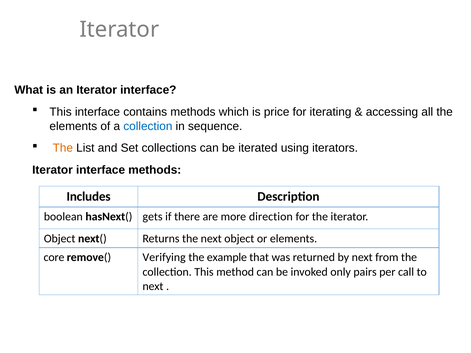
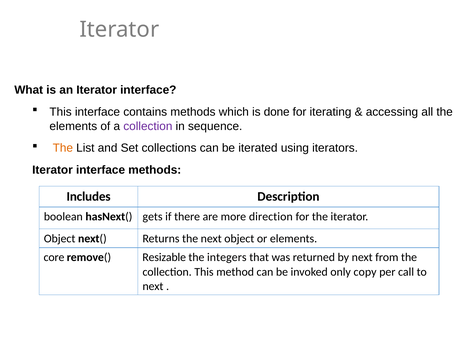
price: price -> done (277, 112)
collection colour: blue -> purple (148, 126)
Verifying: Verifying -> Resizable (164, 258)
example: example -> integers (227, 258)
pairs: pairs -> copy (365, 272)
